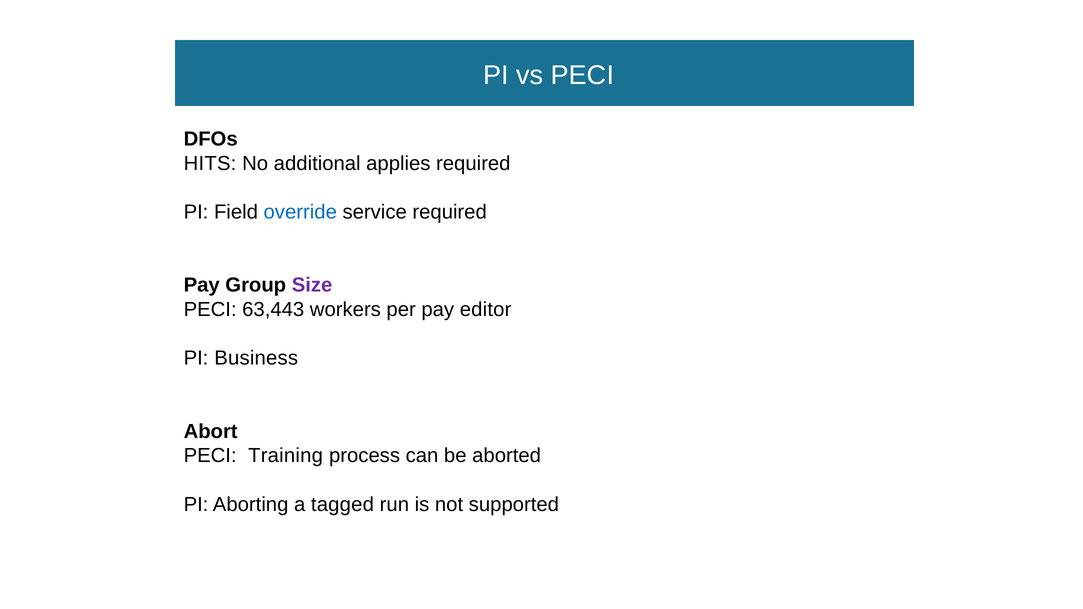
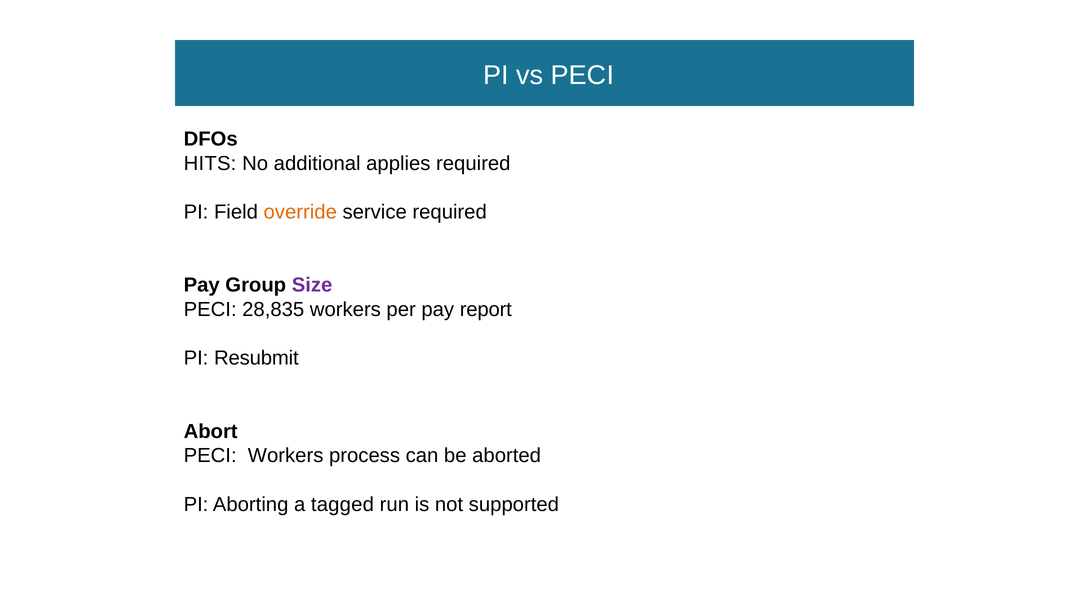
override colour: blue -> orange (300, 212)
63,443: 63,443 -> 28,835 (273, 310)
editor: editor -> report (486, 310)
Business: Business -> Resubmit (256, 358)
PECI Training: Training -> Workers (286, 456)
